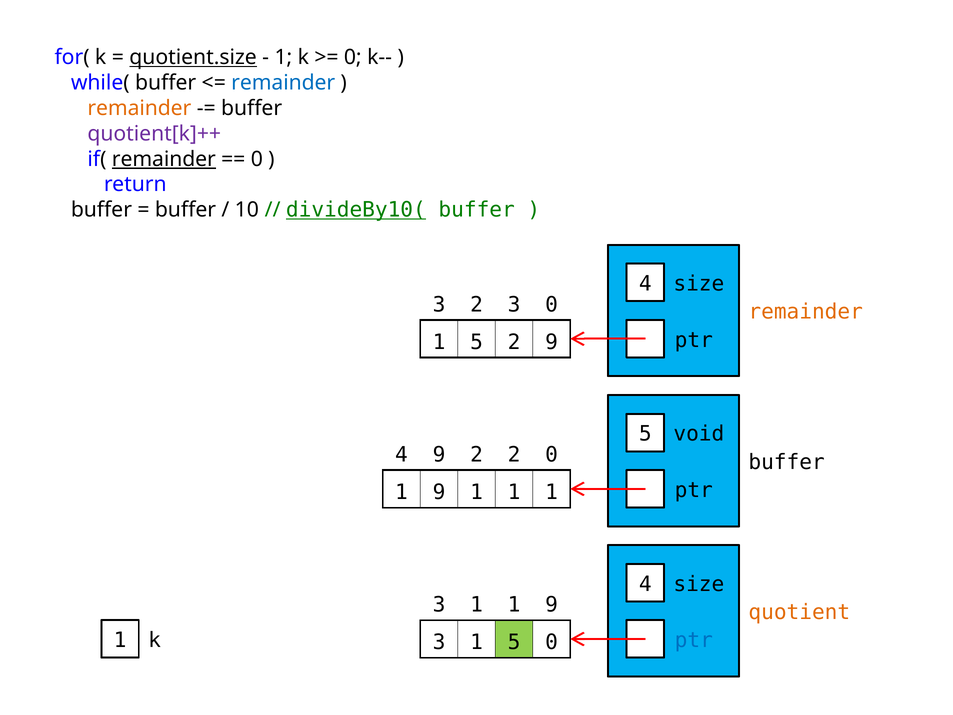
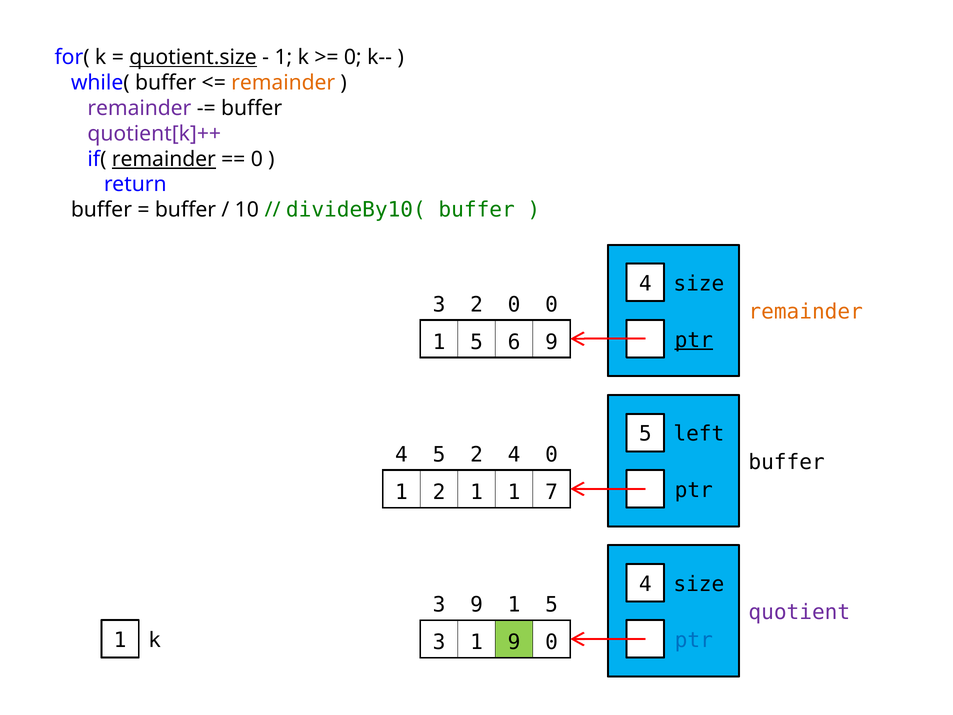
remainder colour: blue -> orange (283, 83)
remainder colour: orange -> purple (139, 108)
divideBy10( underline: present -> none (356, 210)
2 3: 3 -> 0 (514, 304)
ptr underline: none -> present (694, 340)
5 2: 2 -> 6 (514, 342)
void: void -> left (699, 434)
4 9: 9 -> 5 (439, 455)
2 2: 2 -> 4 (514, 455)
9: 9 -> 2 (439, 492)
1 1 1: 1 -> 7 (552, 492)
1: 1 -> 9 (477, 605)
9: 9 -> 5 (552, 605)
quotient colour: orange -> purple (799, 612)
3 1 5: 5 -> 9 (514, 642)
